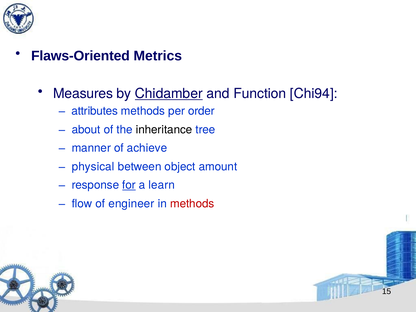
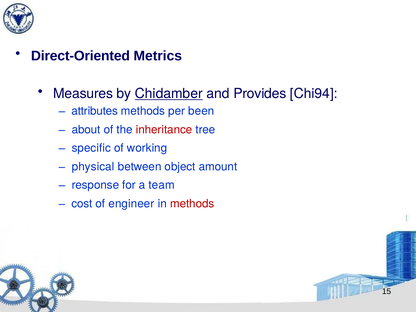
Flaws-Oriented: Flaws-Oriented -> Direct-Oriented (80, 56)
Function: Function -> Provides (260, 94)
order: order -> been (201, 111)
inheritance colour: black -> red (164, 130)
manner: manner -> specific (91, 148)
achieve: achieve -> working (147, 148)
for underline: present -> none (129, 185)
learn: learn -> team (162, 185)
flow: flow -> cost (82, 204)
